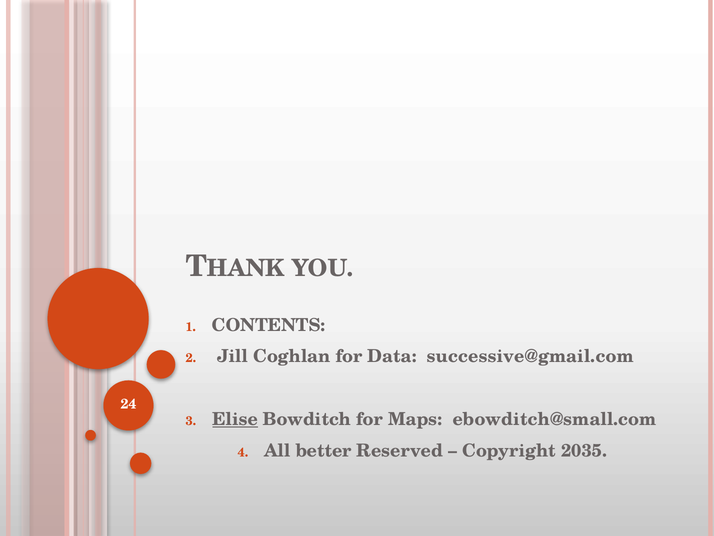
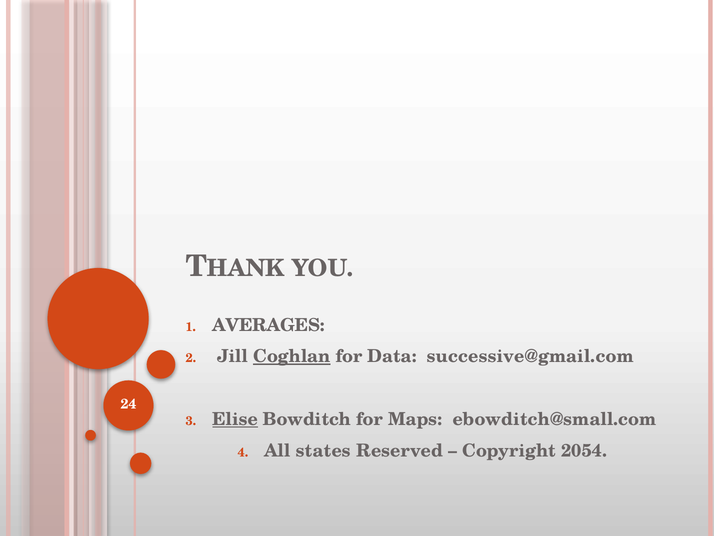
CONTENTS: CONTENTS -> AVERAGES (269, 325)
Coghlan underline: none -> present (292, 356)
better: better -> states (323, 450)
2035: 2035 -> 2054 (584, 450)
